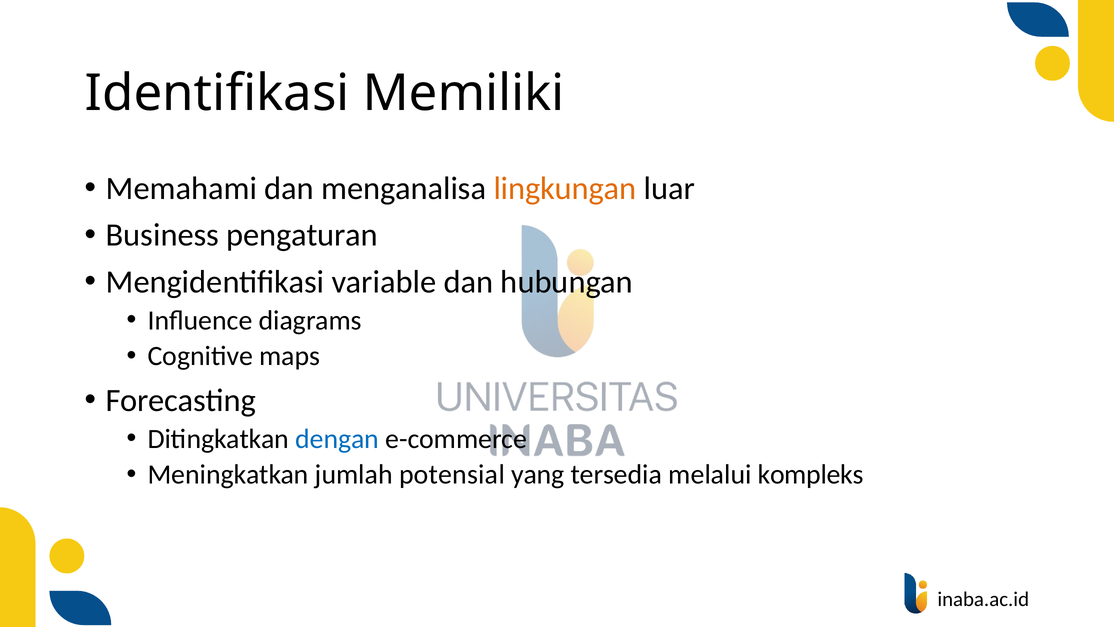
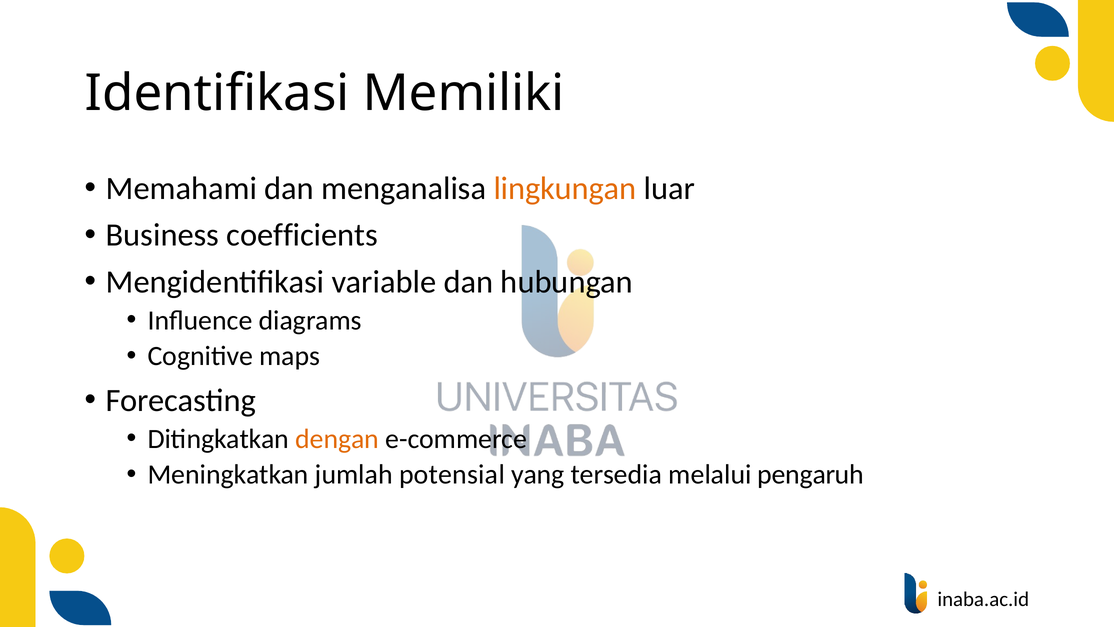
pengaturan: pengaturan -> coefficients (302, 235)
dengan colour: blue -> orange (337, 439)
kompleks: kompleks -> pengaruh (811, 474)
